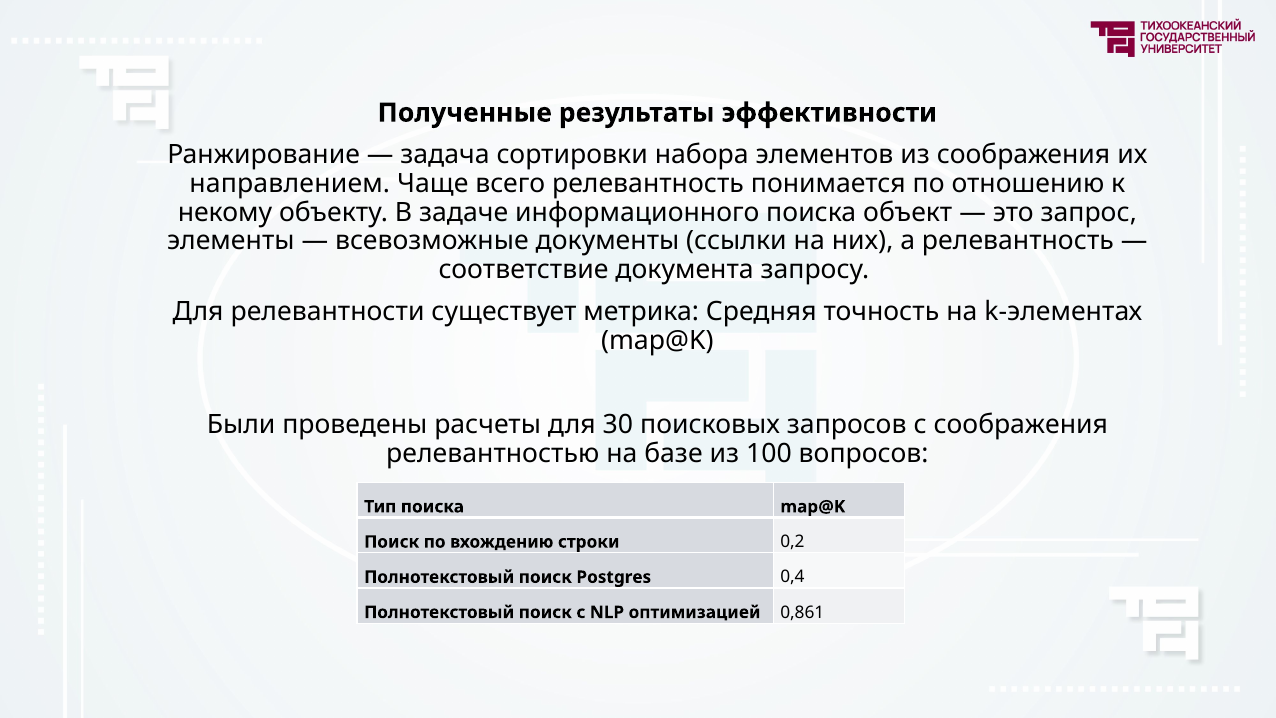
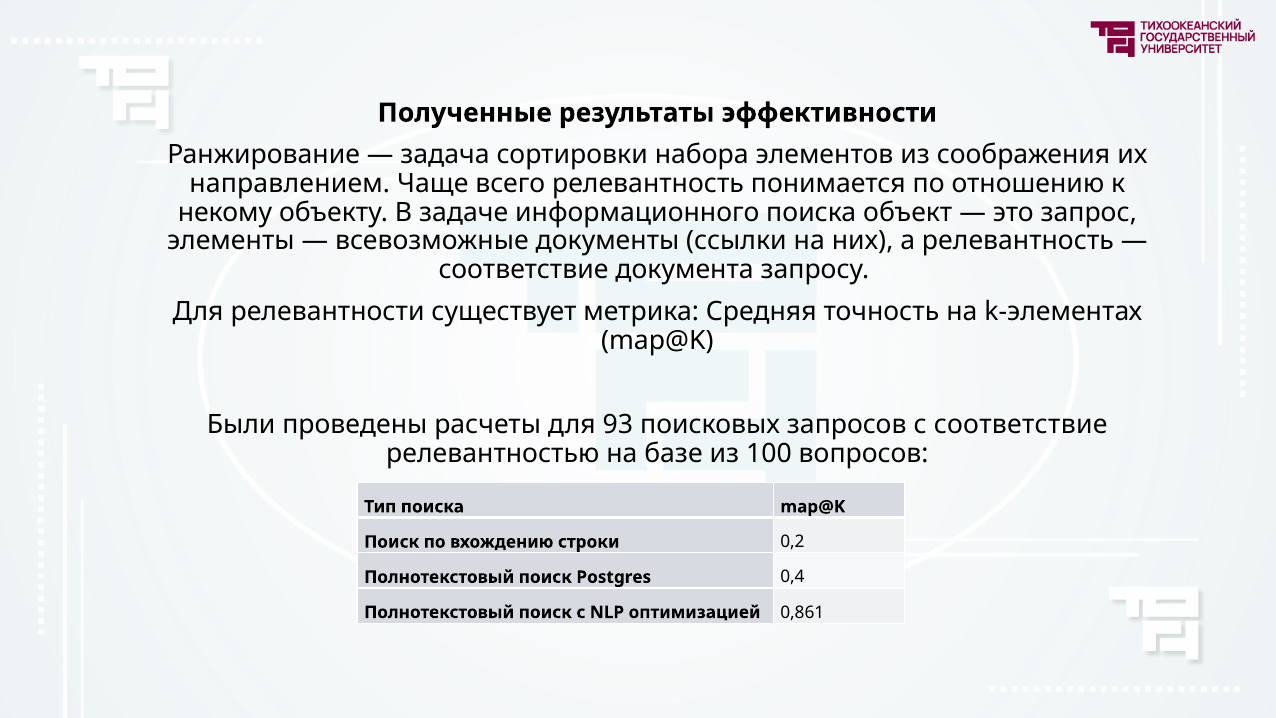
30: 30 -> 93 (618, 424)
с соображения: соображения -> соответствие (1021, 424)
